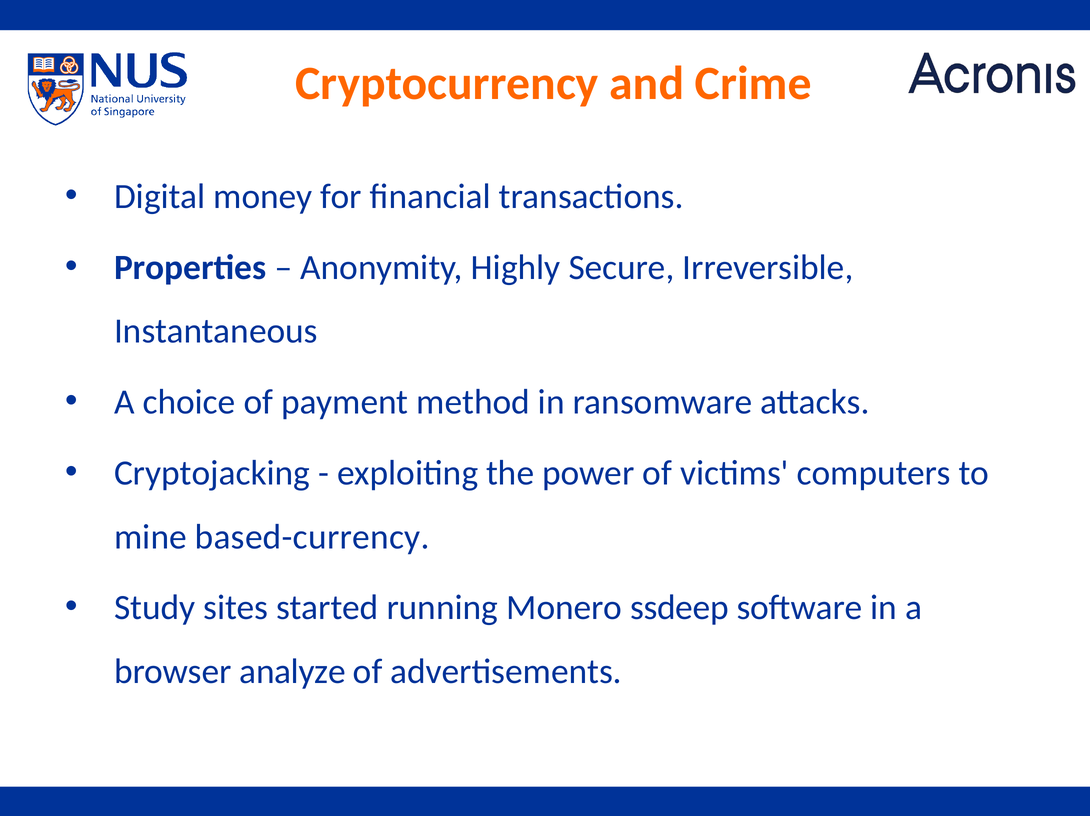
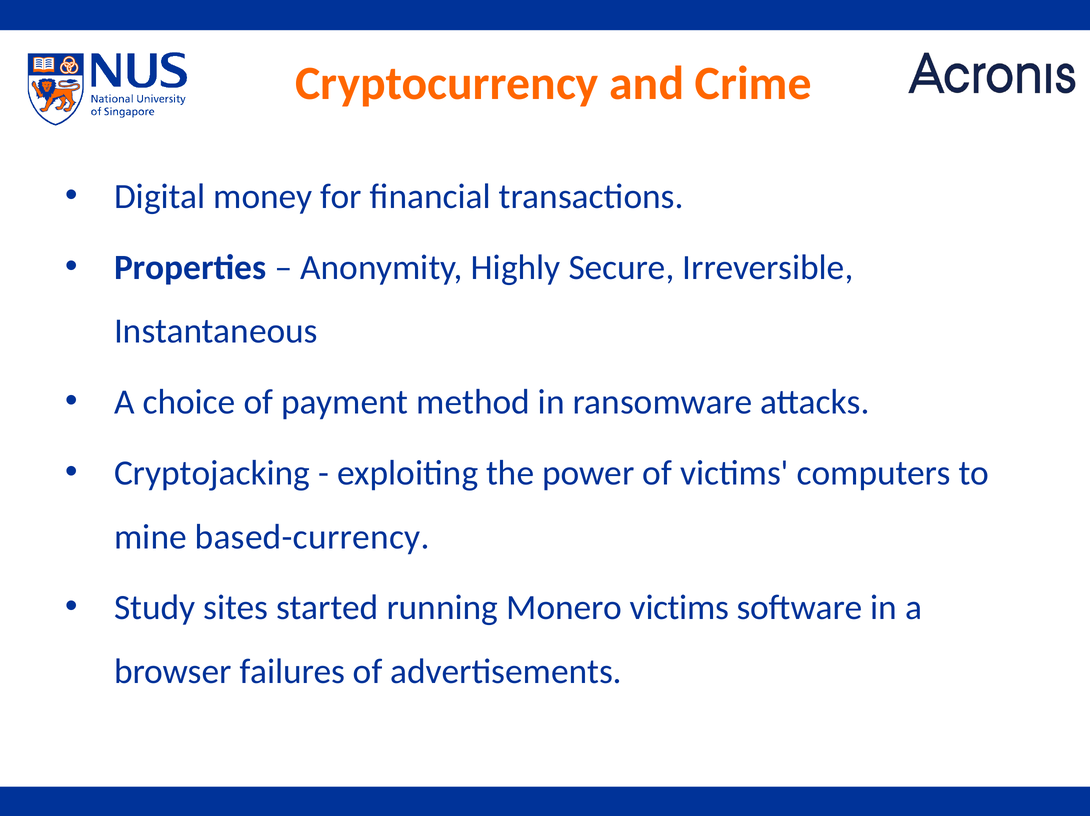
Monero ssdeep: ssdeep -> victims (679, 607)
analyze: analyze -> failures (292, 671)
